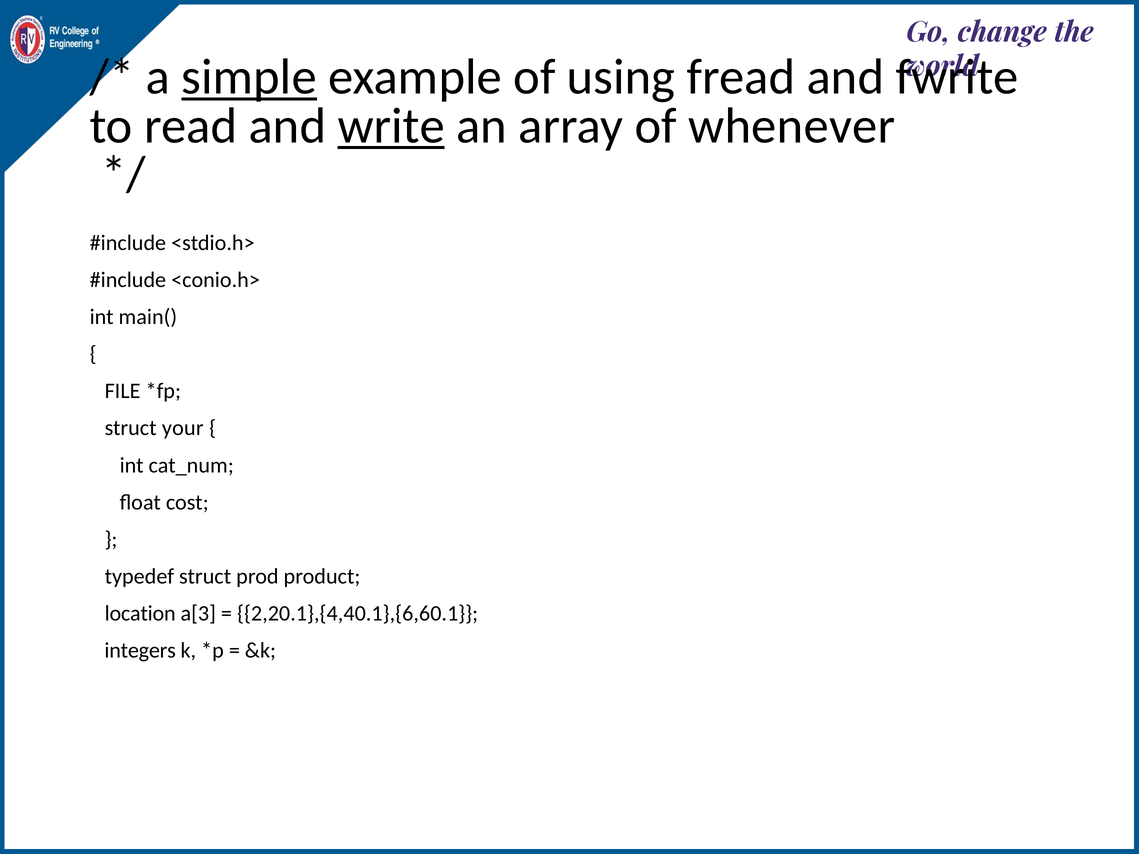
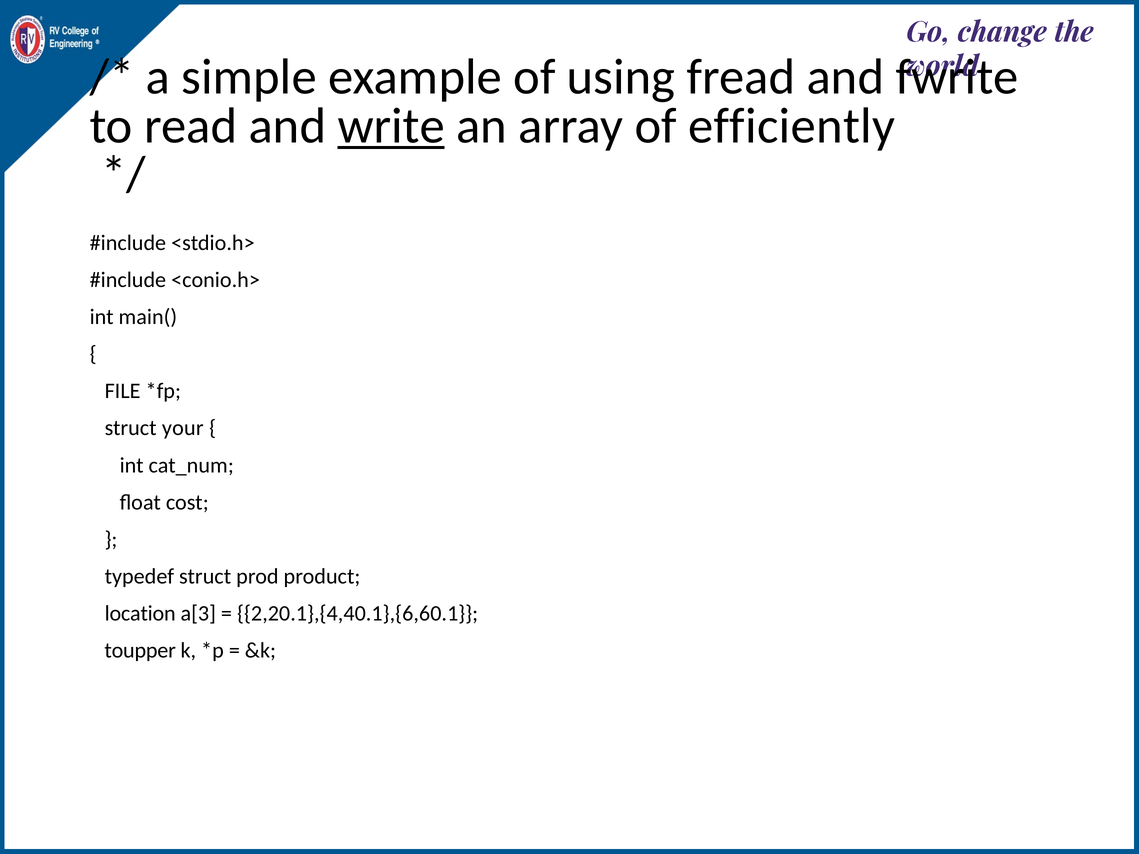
simple underline: present -> none (249, 77)
whenever: whenever -> efficiently (792, 126)
integers: integers -> toupper (140, 651)
